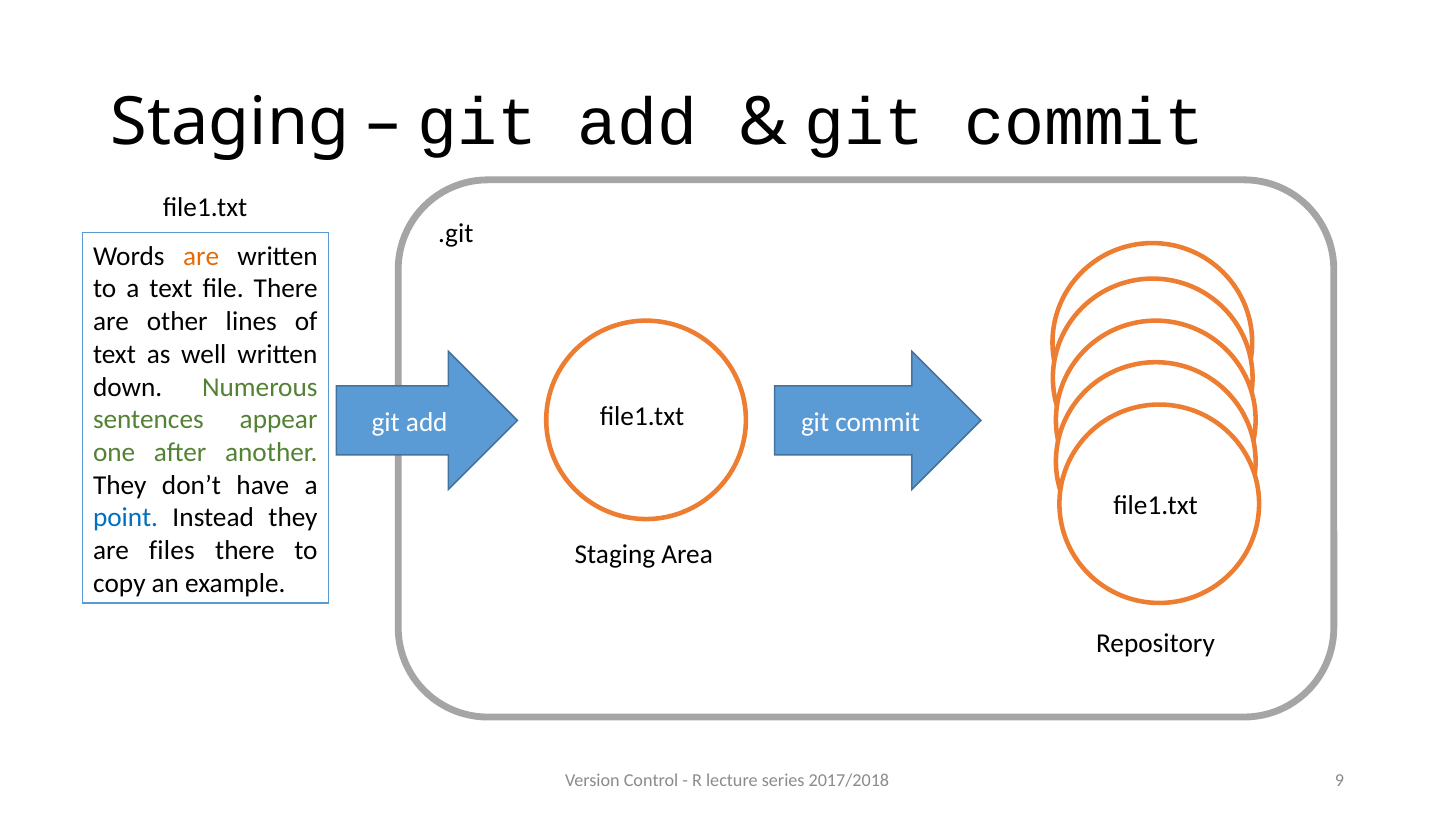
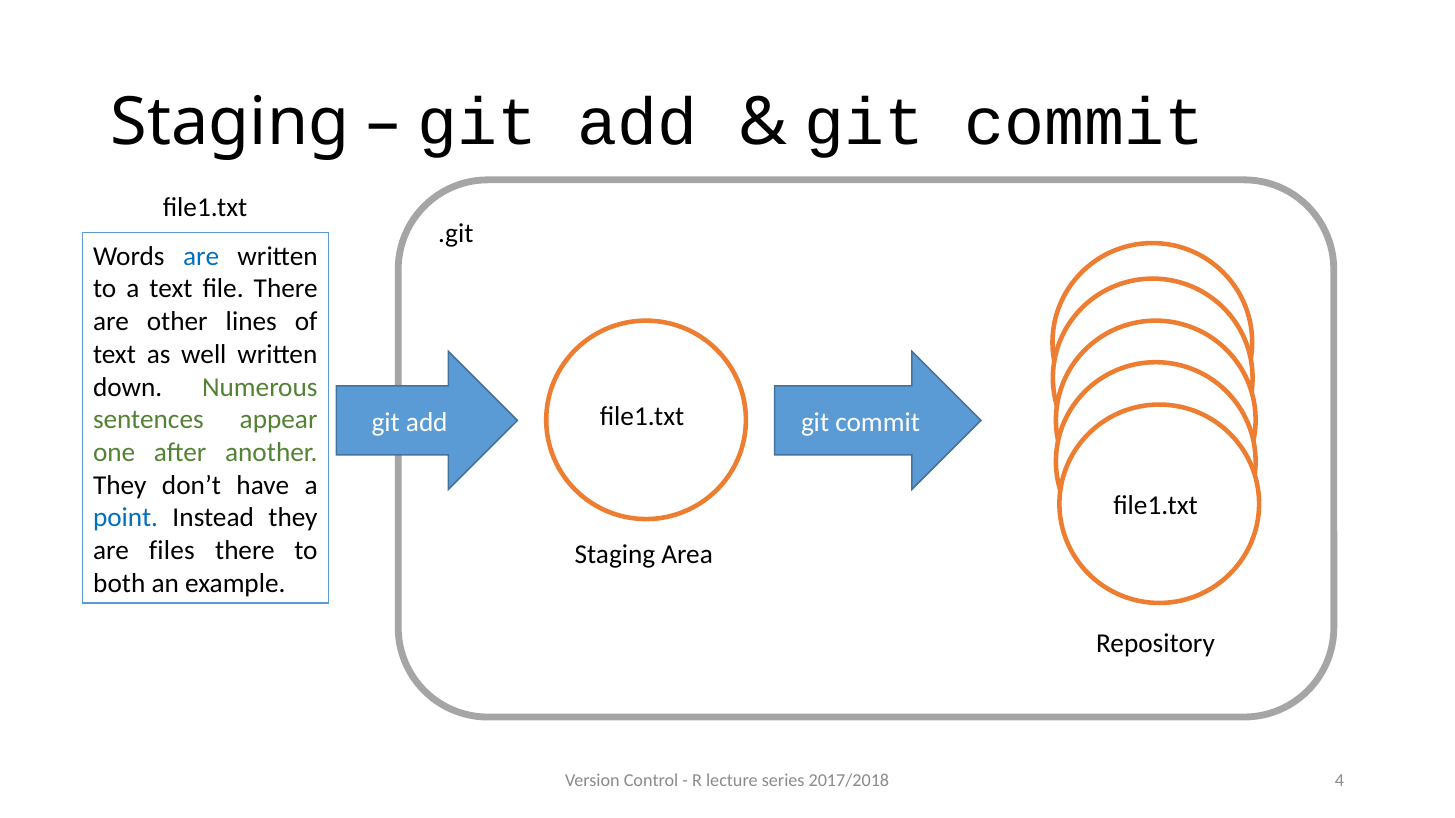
are colour: orange -> blue (201, 256)
copy: copy -> both (119, 584)
9: 9 -> 4 (1340, 781)
